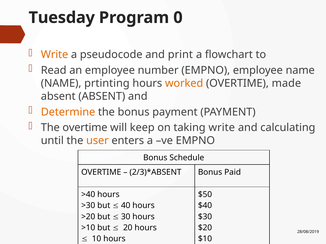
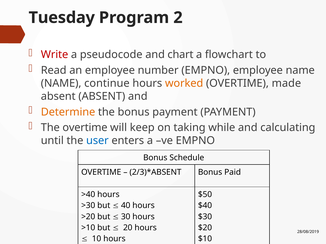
0: 0 -> 2 (178, 18)
Write colour: orange -> red (55, 55)
print: print -> chart (180, 55)
prtinting: prtinting -> continue (107, 83)
taking write: write -> while (222, 128)
user colour: orange -> blue (97, 141)
